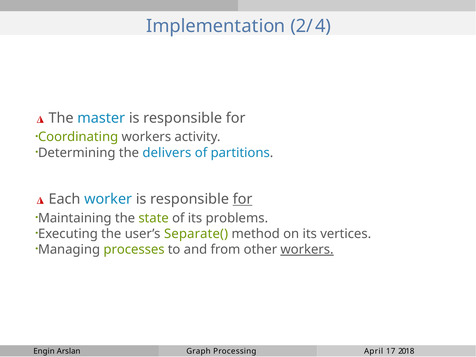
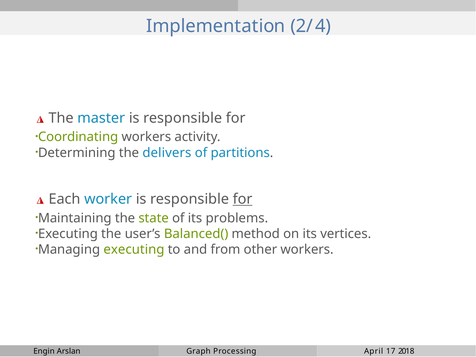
Separate(: Separate( -> Balanced( (196, 234)
Managing processes: processes -> executing (134, 250)
workers underline: present -> none (307, 250)
